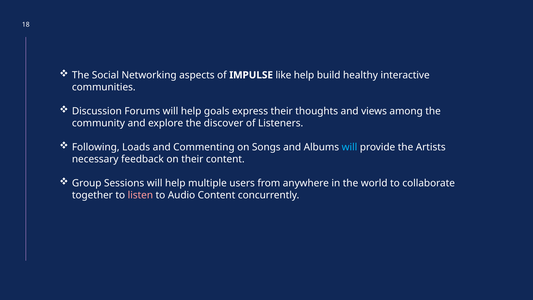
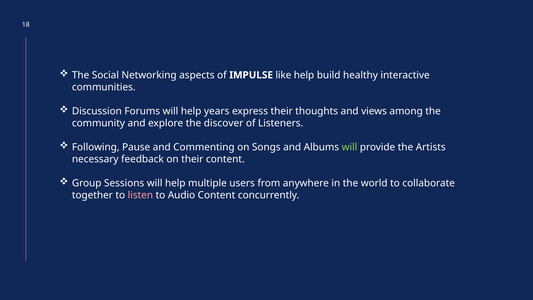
goals: goals -> years (217, 111)
Loads: Loads -> Pause (136, 147)
will colour: light blue -> light green (349, 147)
